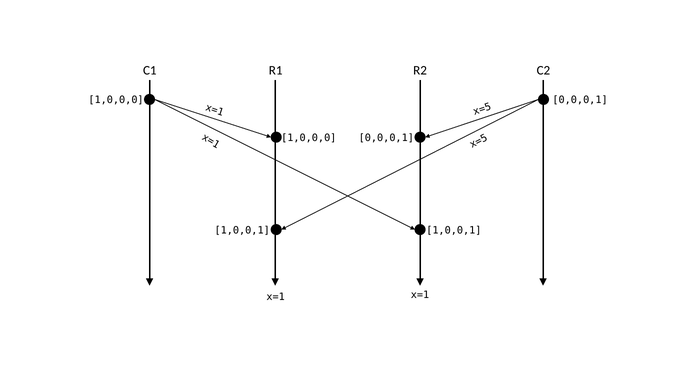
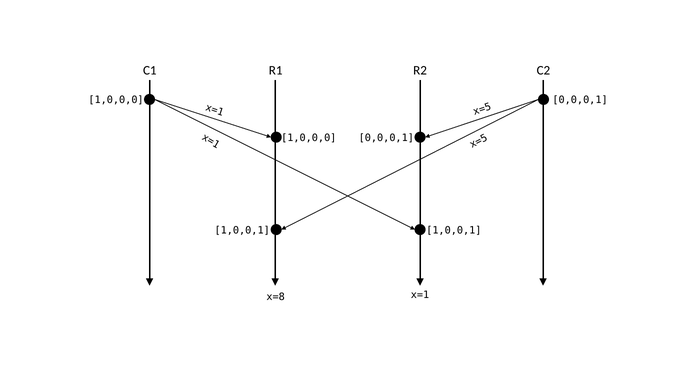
x=1: x=1 -> x=8 (276, 297)
